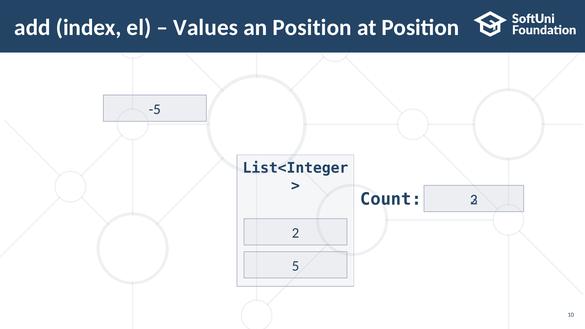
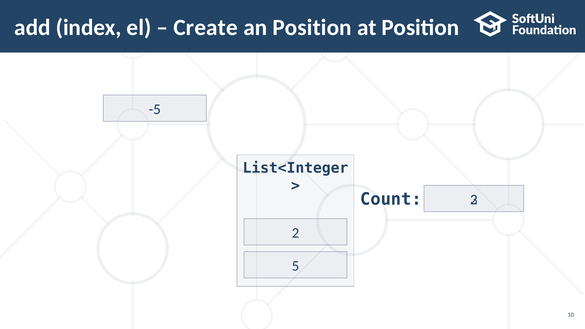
Values: Values -> Create (206, 28)
